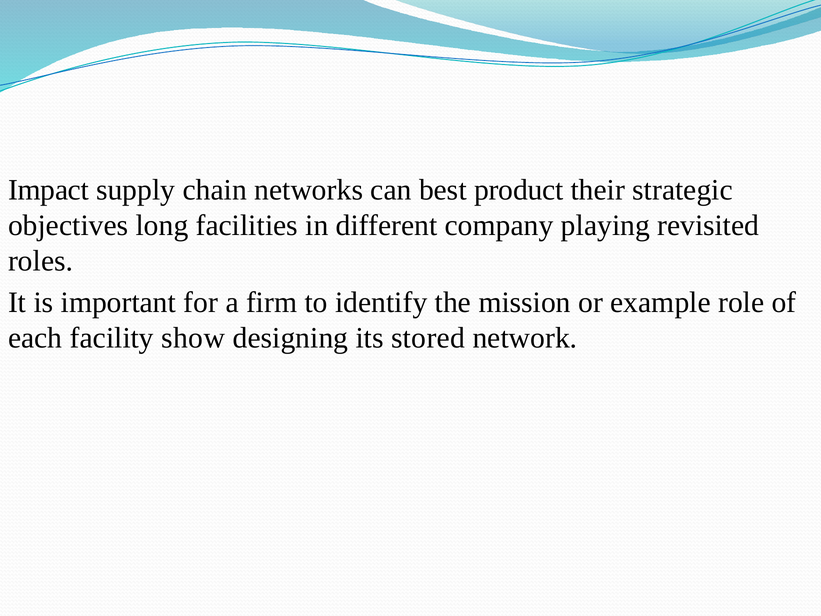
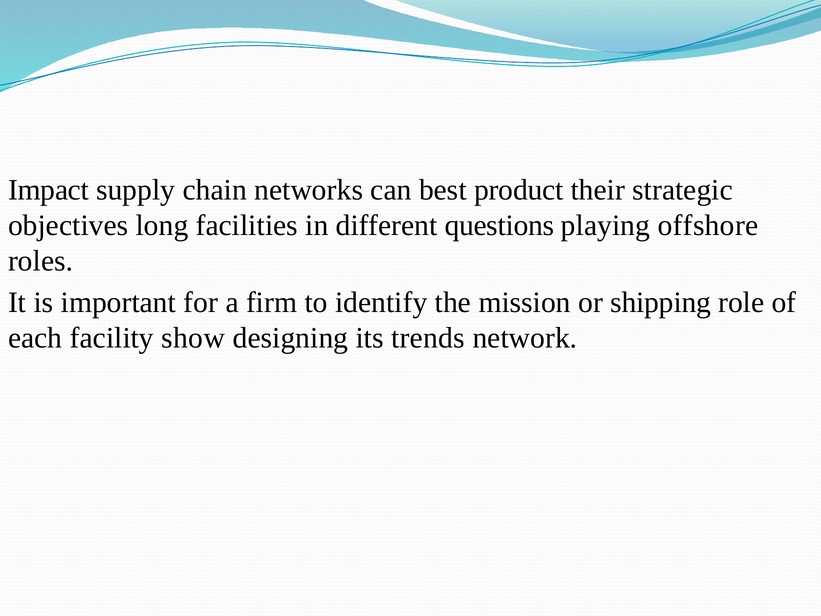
company: company -> questions (499, 225)
revisited: revisited -> offshore (708, 225)
example: example -> shipping (661, 302)
stored: stored -> trends (428, 338)
